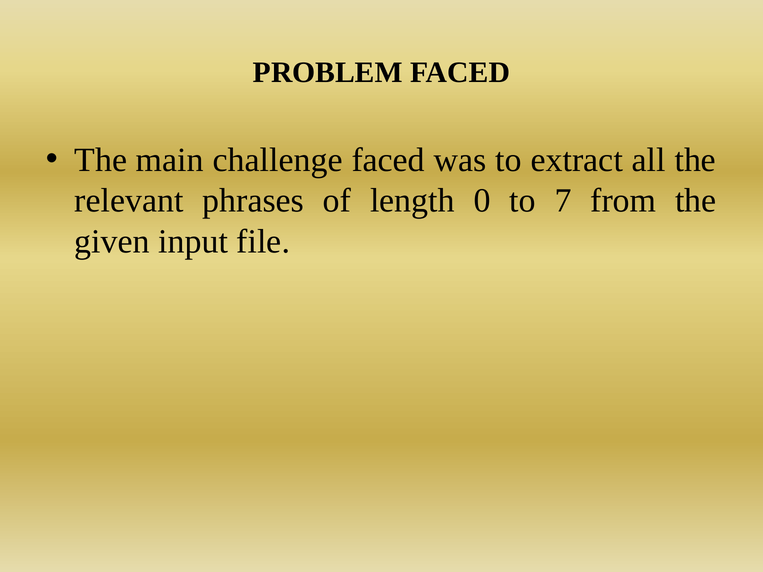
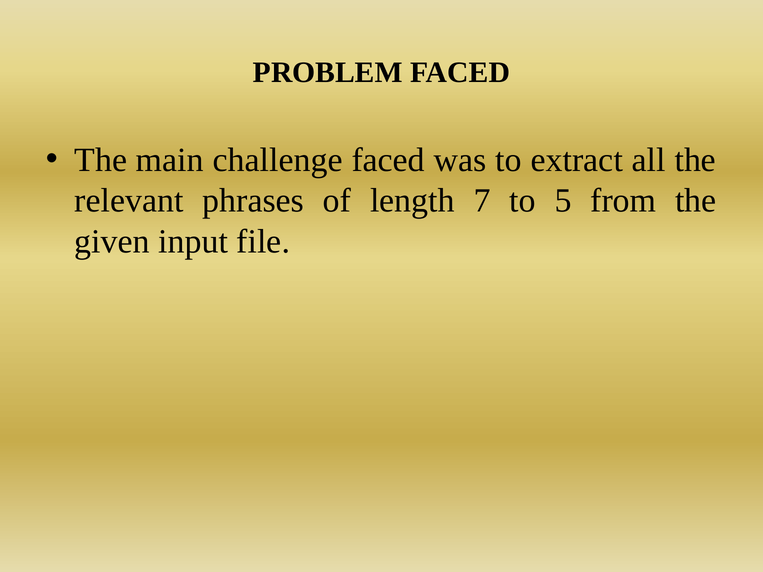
0: 0 -> 7 (482, 201)
7: 7 -> 5 (563, 201)
